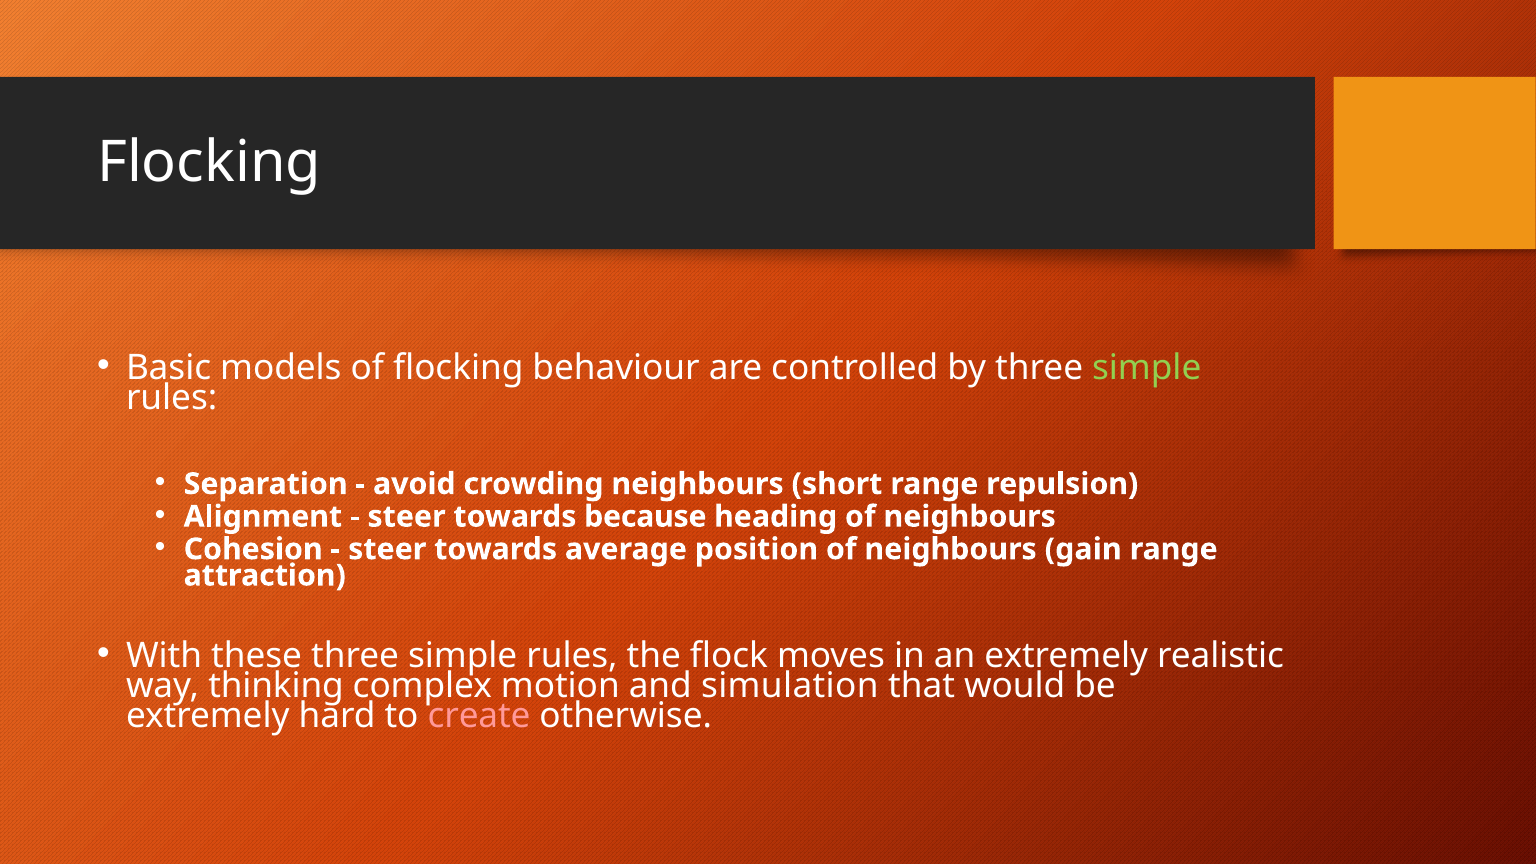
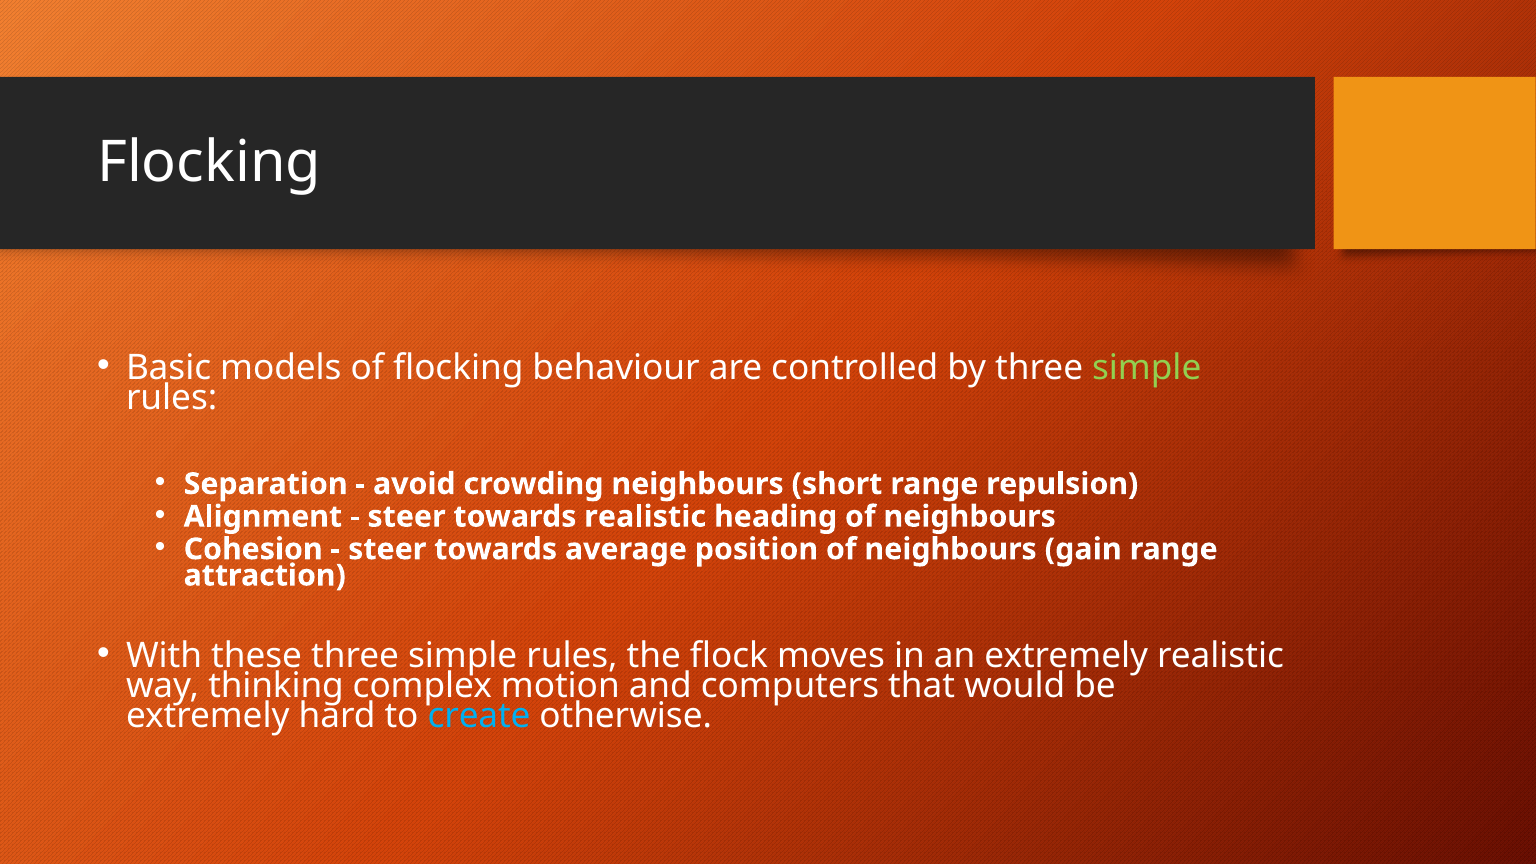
towards because: because -> realistic (645, 517)
simulation: simulation -> computers (790, 686)
create colour: pink -> light blue (479, 716)
